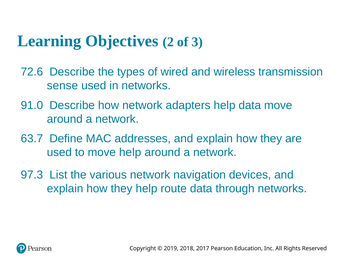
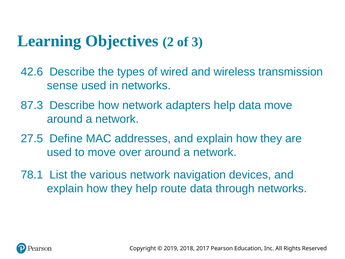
72.6: 72.6 -> 42.6 (32, 72)
91.0: 91.0 -> 87.3 (32, 105)
63.7: 63.7 -> 27.5 (32, 138)
move help: help -> over (130, 152)
97.3: 97.3 -> 78.1 (32, 175)
